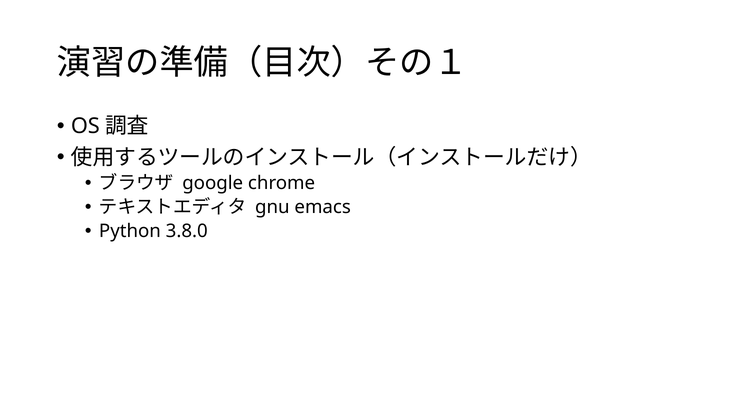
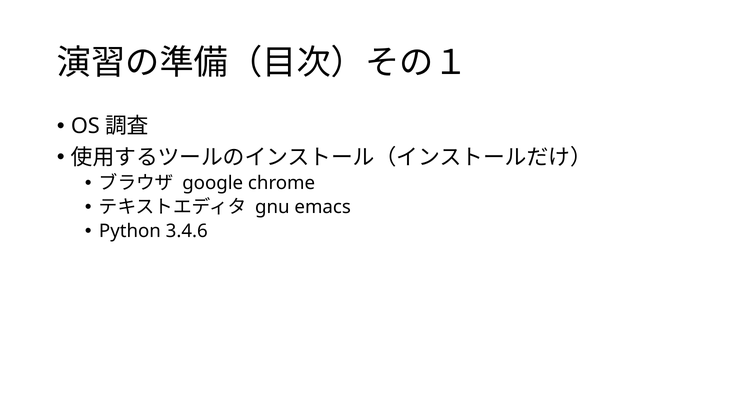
3.8.0: 3.8.0 -> 3.4.6 (187, 231)
